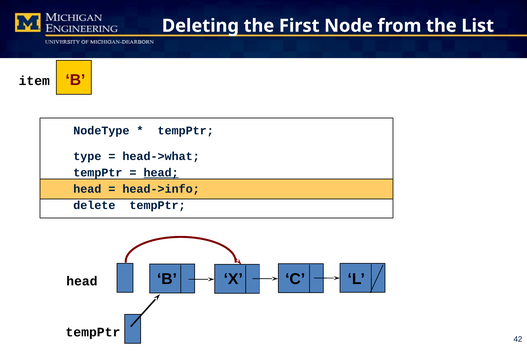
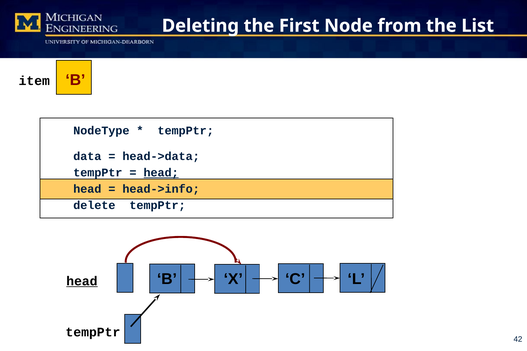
type: type -> data (87, 156)
head->what: head->what -> head->data (161, 156)
head underline: none -> present (82, 281)
